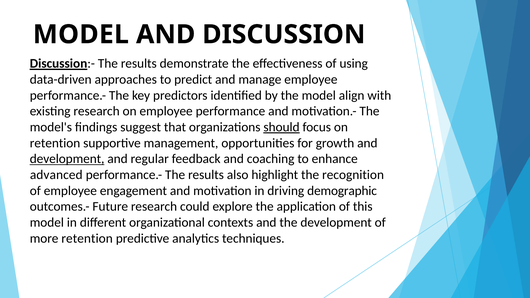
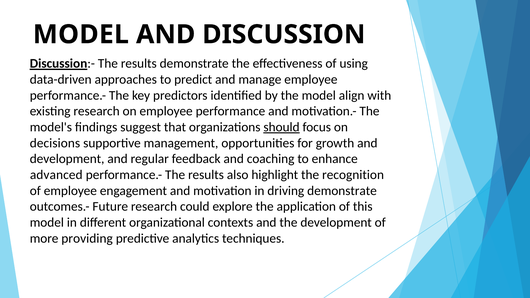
retention: retention -> decisions (55, 143)
development underline: present -> none (67, 159)
driving demographic: demographic -> demonstrate (342, 191)
more retention: retention -> providing (87, 239)
